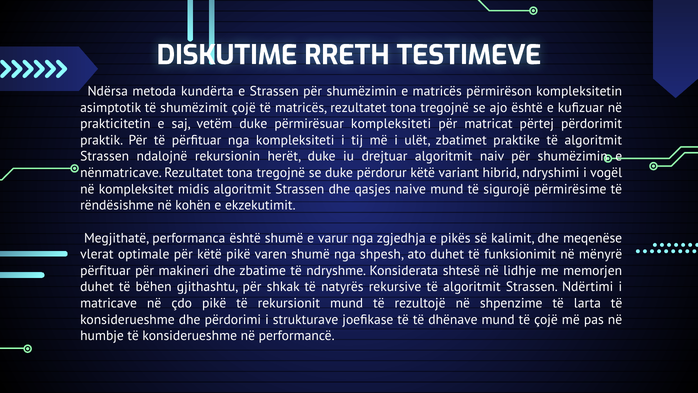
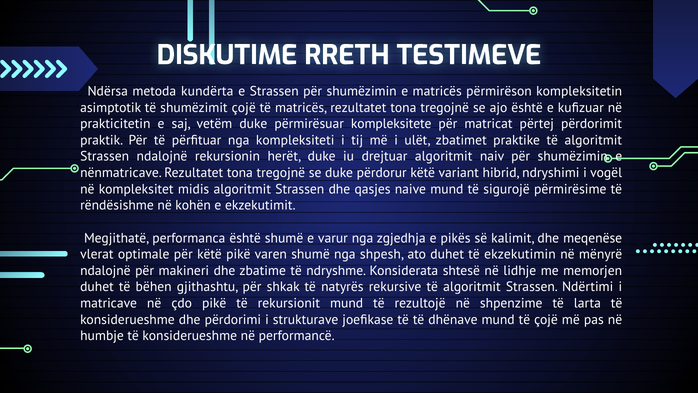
përmirësuar kompleksiteti: kompleksiteti -> kompleksitete (391, 124)
funksionimit: funksionimit -> ekzekutimin (520, 254)
përfituar: përfituar -> ndalojnë (105, 270)
